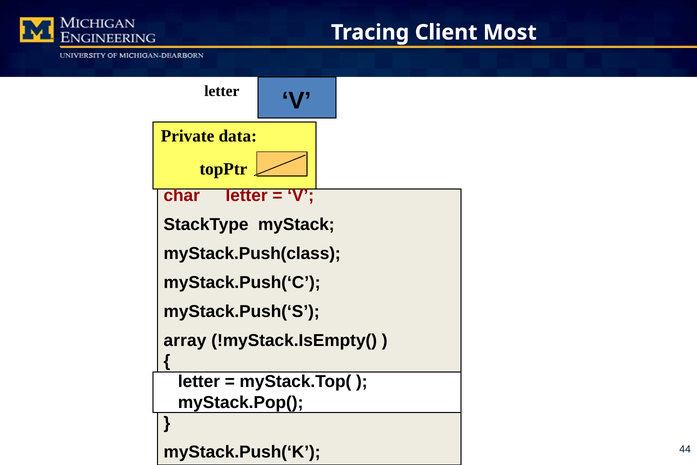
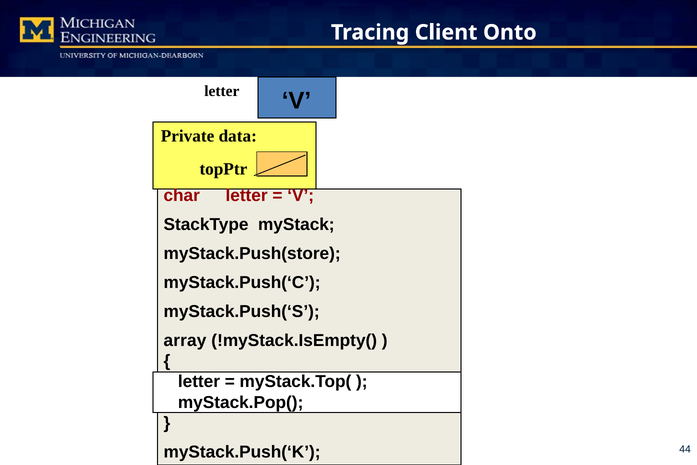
Most: Most -> Onto (510, 32)
myStack.Push(class: myStack.Push(class -> myStack.Push(store (252, 253)
